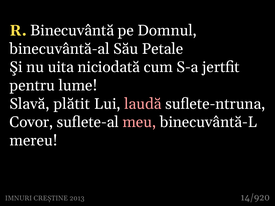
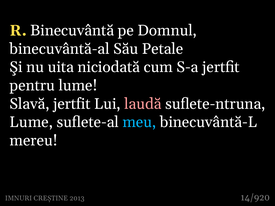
Slavă plătit: plătit -> jertfit (72, 104)
Covor: Covor -> Lume (31, 122)
meu colour: pink -> light blue (139, 122)
